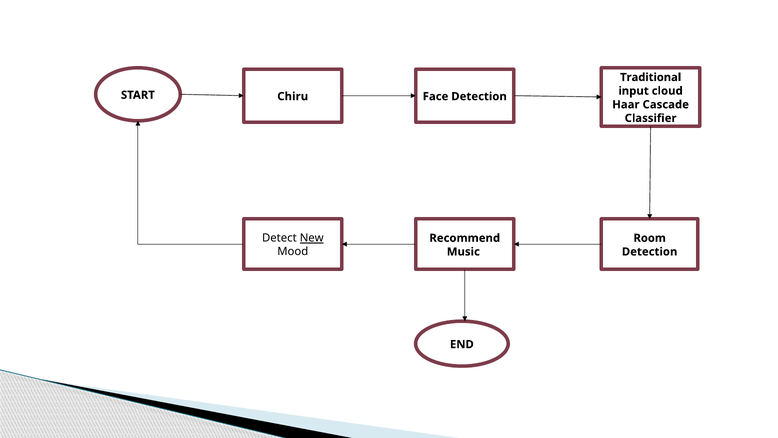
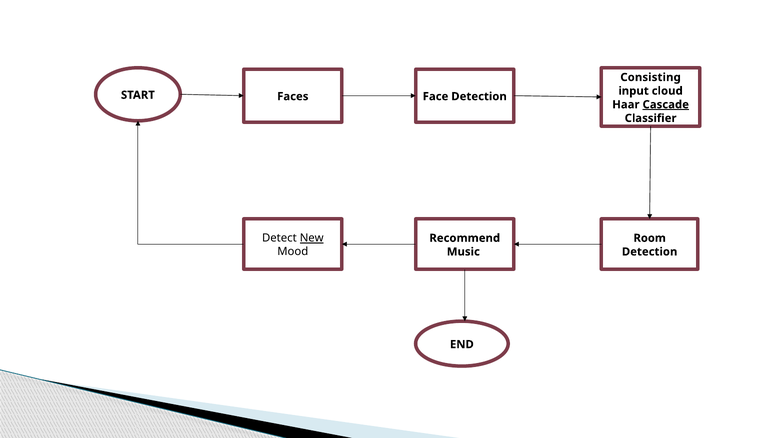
Traditional: Traditional -> Consisting (651, 77)
Chiru: Chiru -> Faces (293, 96)
Cascade underline: none -> present (666, 104)
